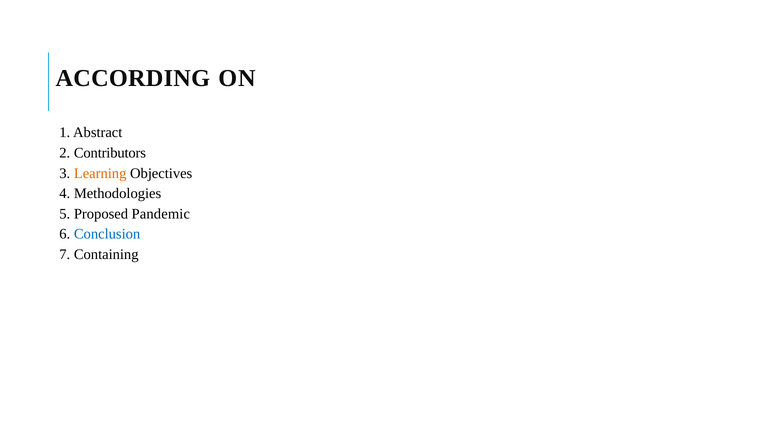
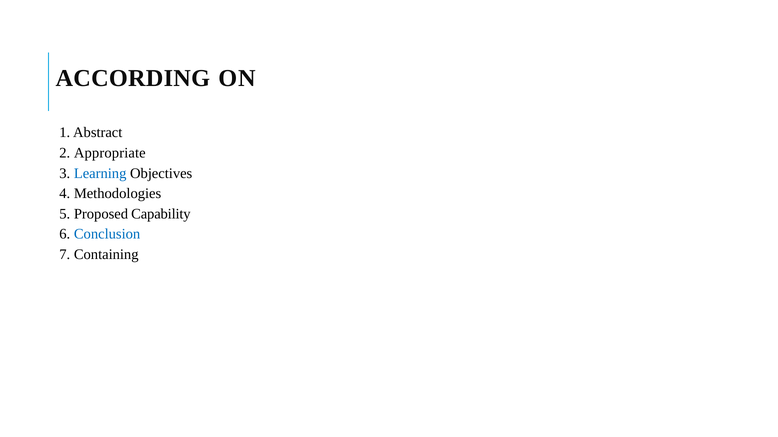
Contributors: Contributors -> Appropriate (110, 153)
Learning colour: orange -> blue (100, 173)
Pandemic: Pandemic -> Capability (161, 214)
